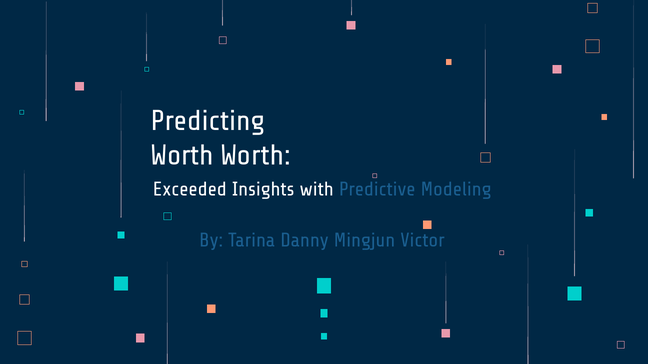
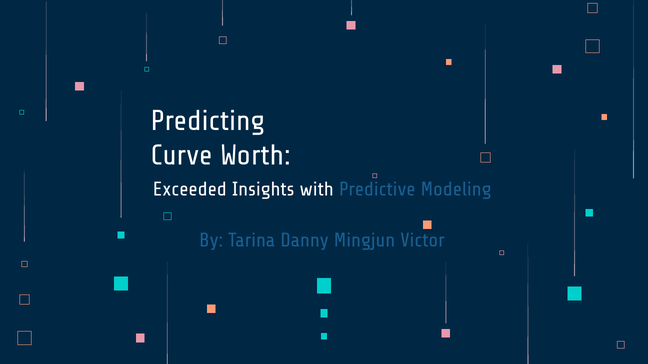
Worth: Worth -> Curve (182, 155)
